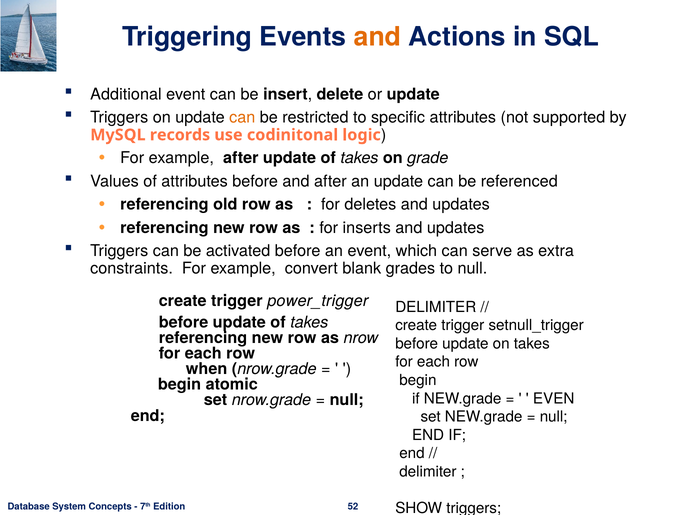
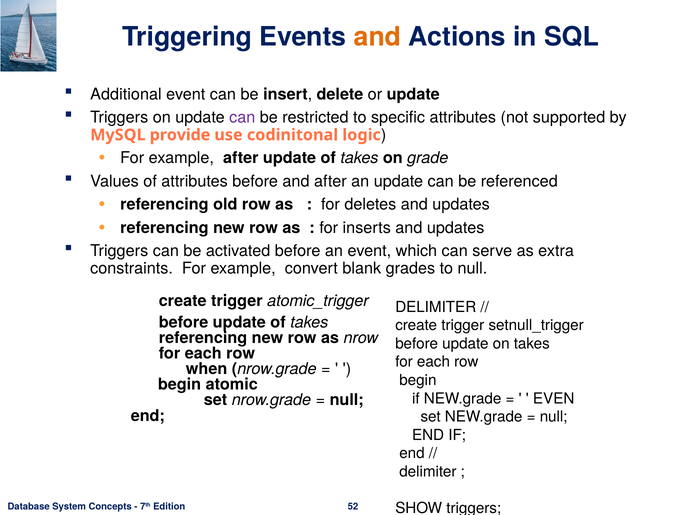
can colour: orange -> purple (242, 117)
records: records -> provide (180, 135)
power_trigger: power_trigger -> atomic_trigger (318, 301)
